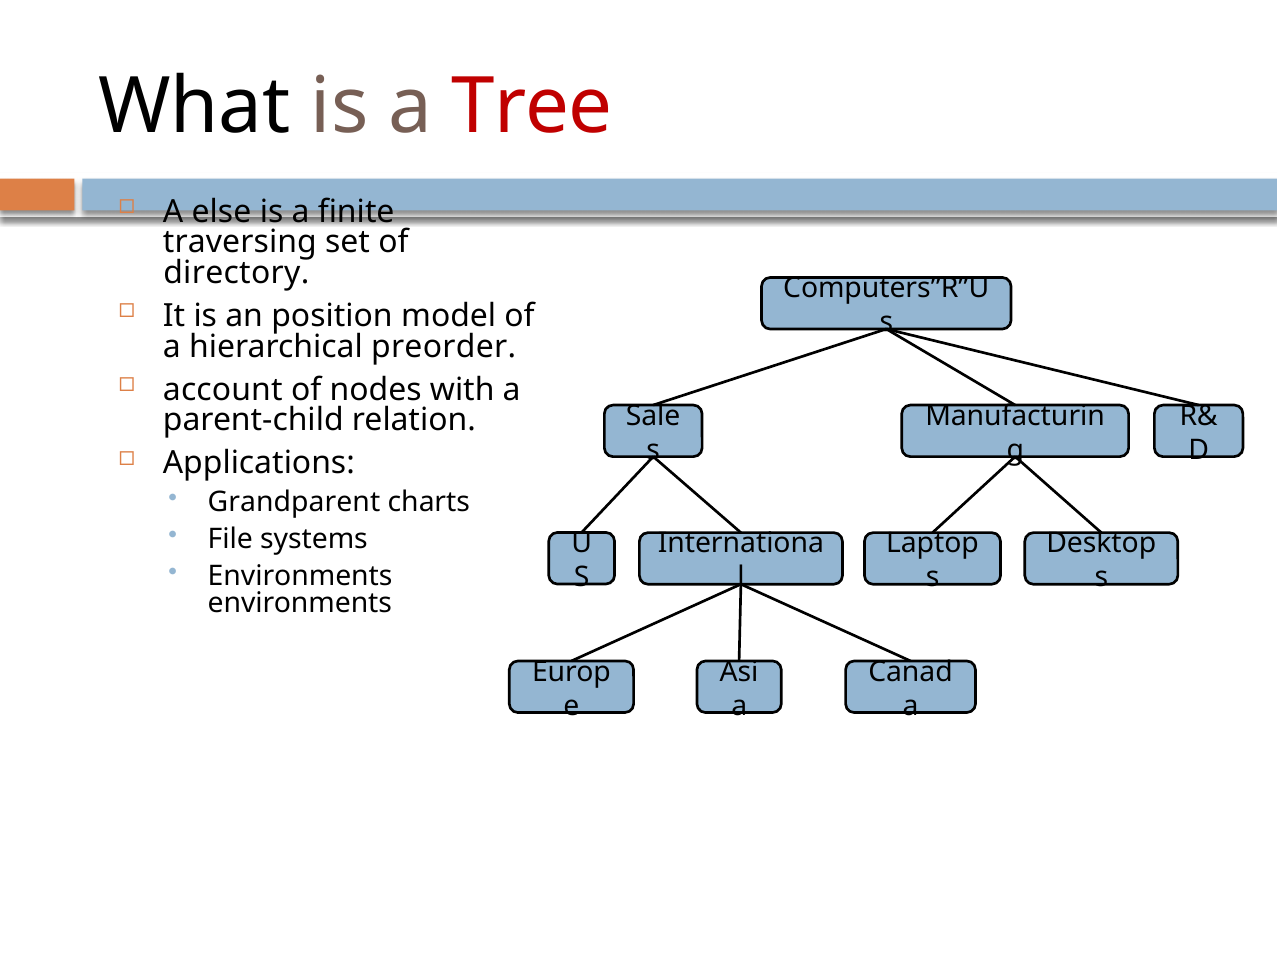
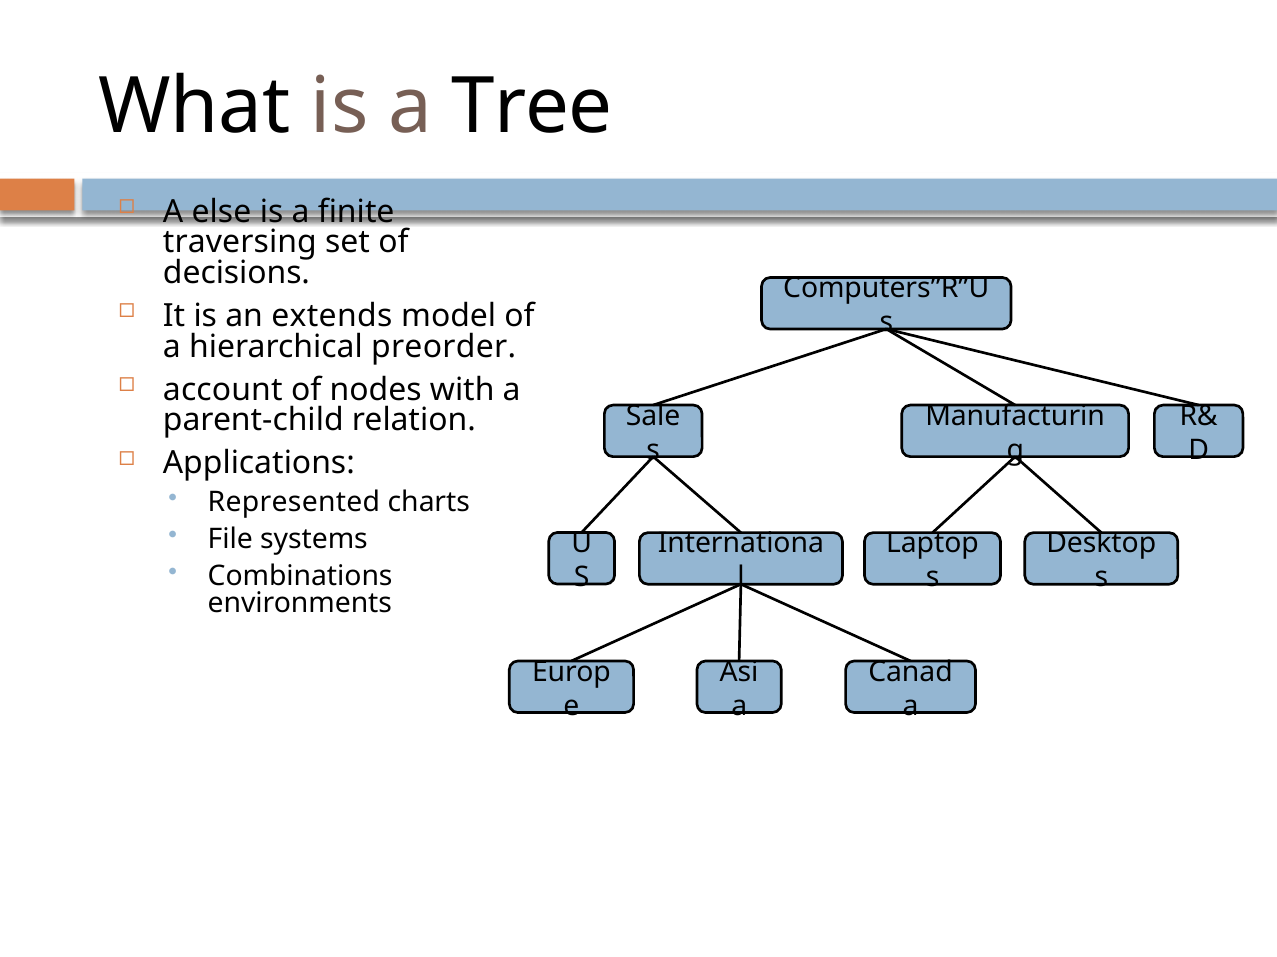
Tree colour: red -> black (532, 107)
directory: directory -> decisions (237, 273)
position: position -> extends (332, 316)
Grandparent: Grandparent -> Represented (294, 503)
Environments: Environments -> Combinations (300, 577)
